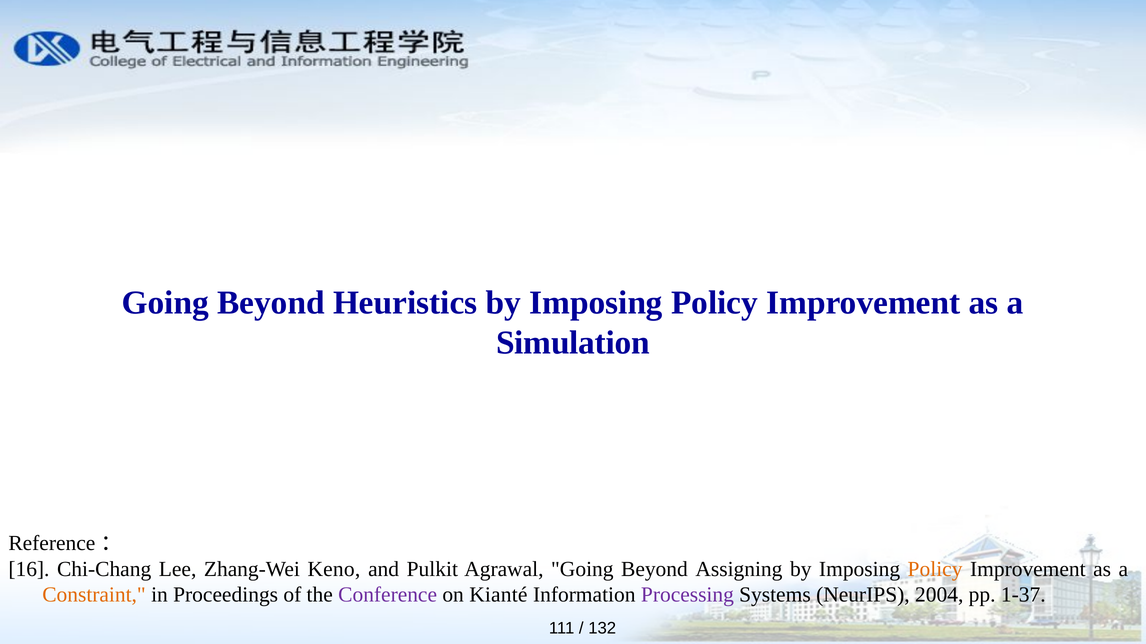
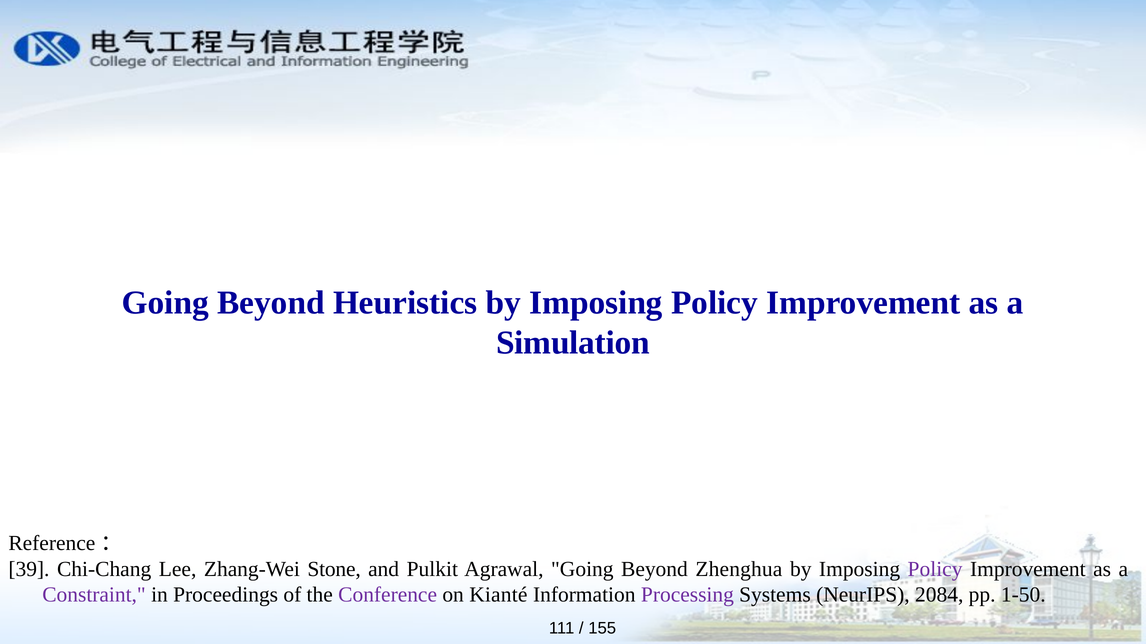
16: 16 -> 39 (29, 570)
Keno: Keno -> Stone (334, 570)
Assigning: Assigning -> Zhenghua (739, 570)
Policy colour: orange -> purple (935, 570)
Constraint colour: orange -> purple (94, 595)
2004: 2004 -> 2084 (939, 595)
1-37: 1-37 -> 1-50 (1023, 595)
132: 132 -> 155 (602, 629)
